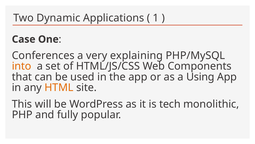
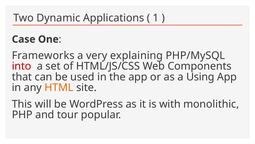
Conferences: Conferences -> Frameworks (43, 55)
into colour: orange -> red (22, 66)
tech: tech -> with (170, 104)
fully: fully -> tour (68, 114)
